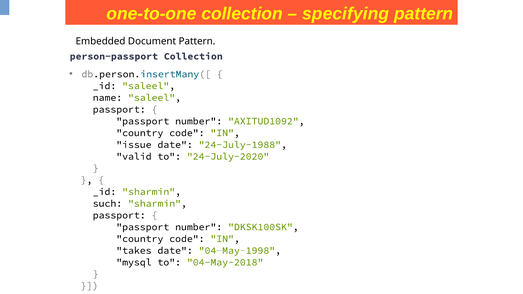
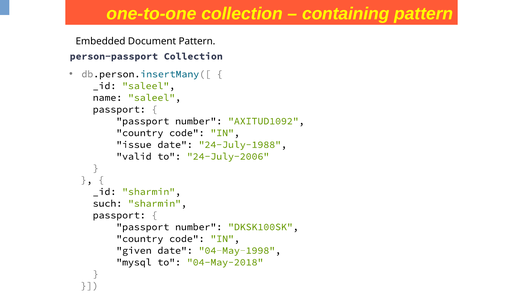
specifying: specifying -> containing (346, 14)
24-July-2020: 24-July-2020 -> 24-July-2006 (228, 156)
takes: takes -> given (134, 251)
